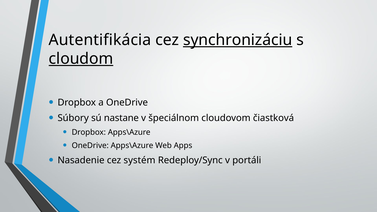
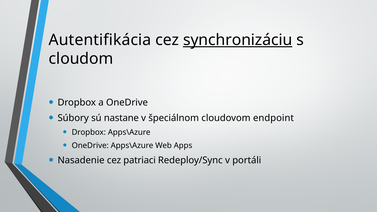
cloudom underline: present -> none (81, 59)
čiastková: čiastková -> endpoint (273, 118)
systém: systém -> patriaci (140, 160)
